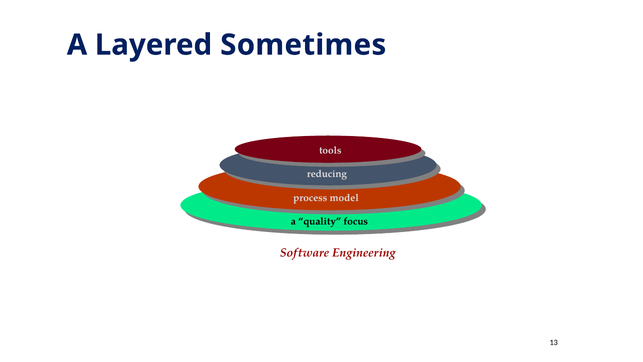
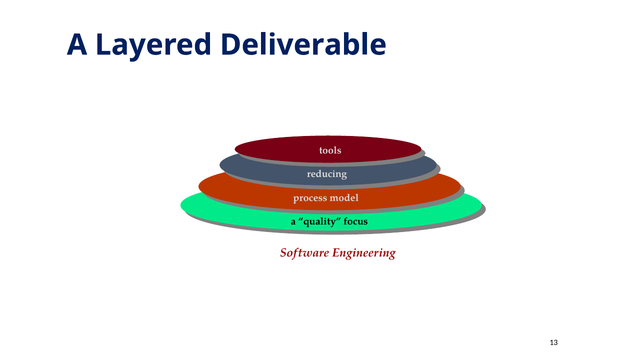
Sometimes: Sometimes -> Deliverable (303, 45)
